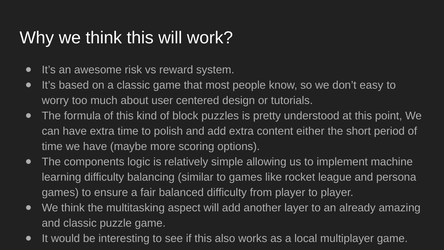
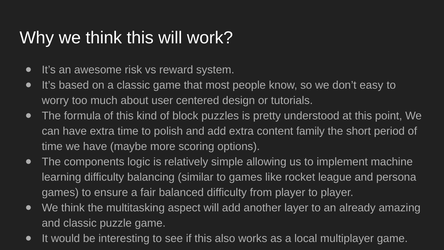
either: either -> family (310, 131)
